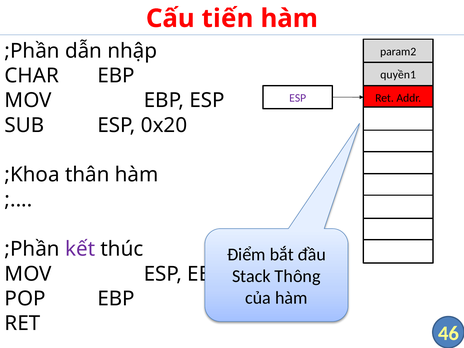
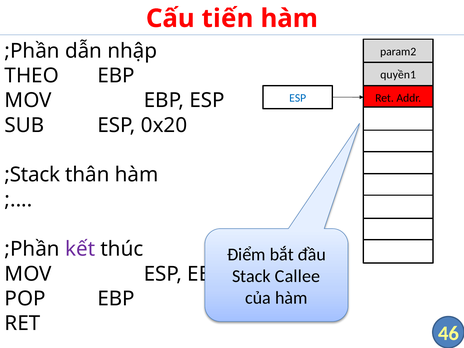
CHAR: CHAR -> THEO (32, 76)
ESP colour: purple -> blue (298, 98)
;Khoa: ;Khoa -> ;Stack (32, 175)
Thông: Thông -> Callee (298, 276)
